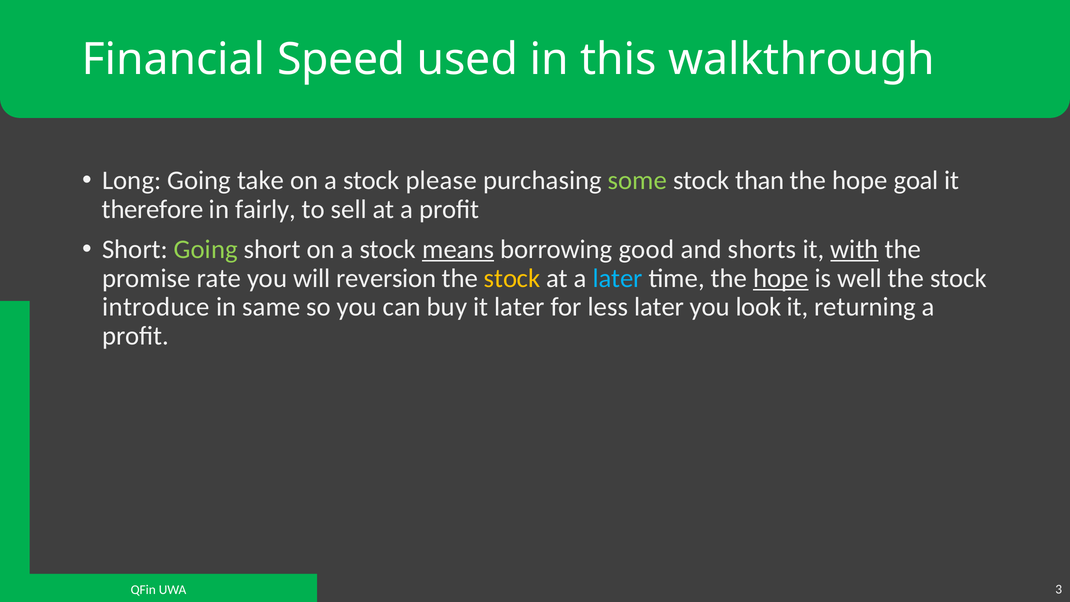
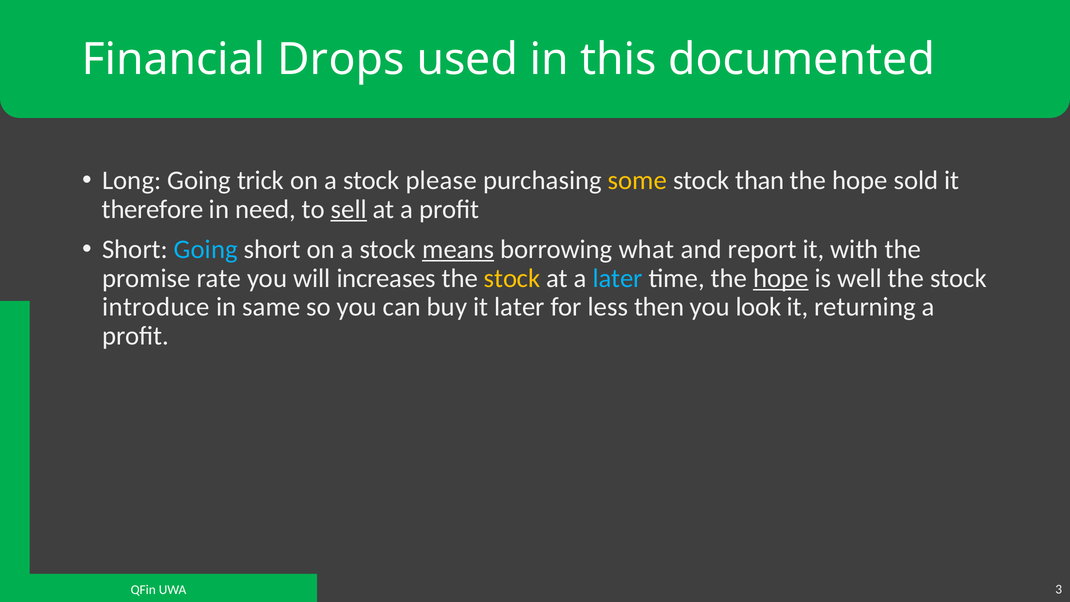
Speed: Speed -> Drops (341, 59)
walkthrough: walkthrough -> documented (802, 59)
take: take -> trick (261, 180)
some colour: light green -> yellow (637, 180)
goal: goal -> sold (916, 180)
fairly: fairly -> need (266, 209)
sell underline: none -> present (349, 209)
Going colour: light green -> light blue (206, 249)
good: good -> what (646, 249)
shorts: shorts -> report (762, 249)
with underline: present -> none (854, 249)
reversion: reversion -> increases (386, 278)
less later: later -> then (659, 307)
